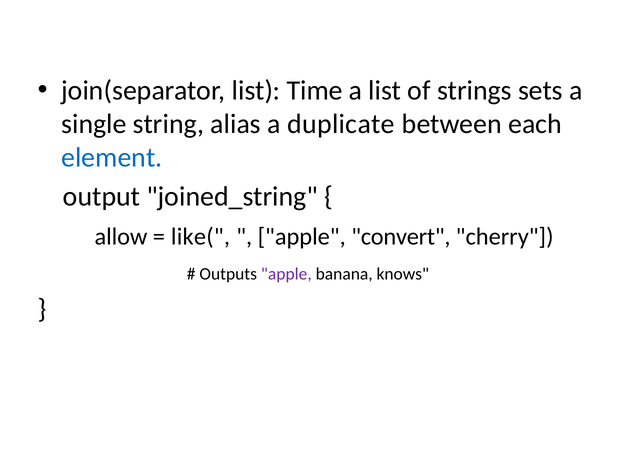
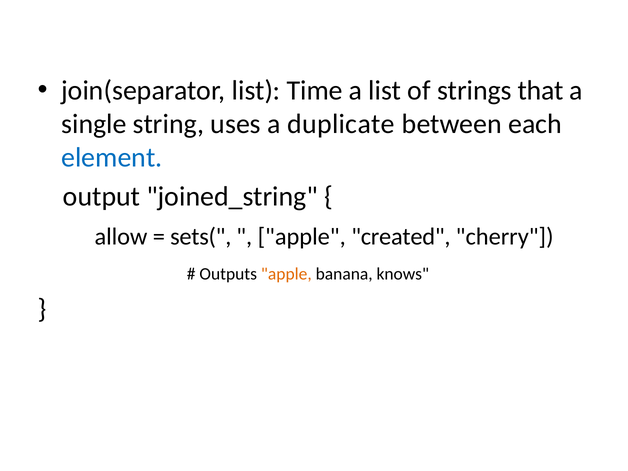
sets: sets -> that (541, 90)
alias: alias -> uses (236, 124)
like(: like( -> sets( (201, 237)
convert: convert -> created (401, 237)
apple colour: purple -> orange (286, 274)
